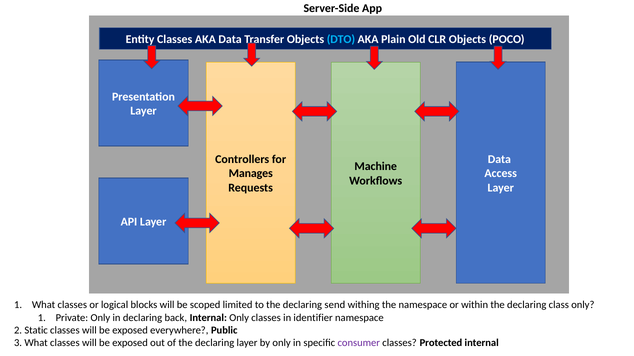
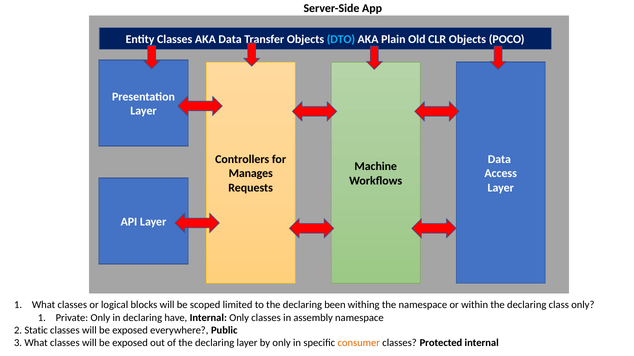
send: send -> been (335, 306)
back: back -> have (176, 318)
identifier: identifier -> assembly (313, 318)
consumer colour: purple -> orange (359, 344)
